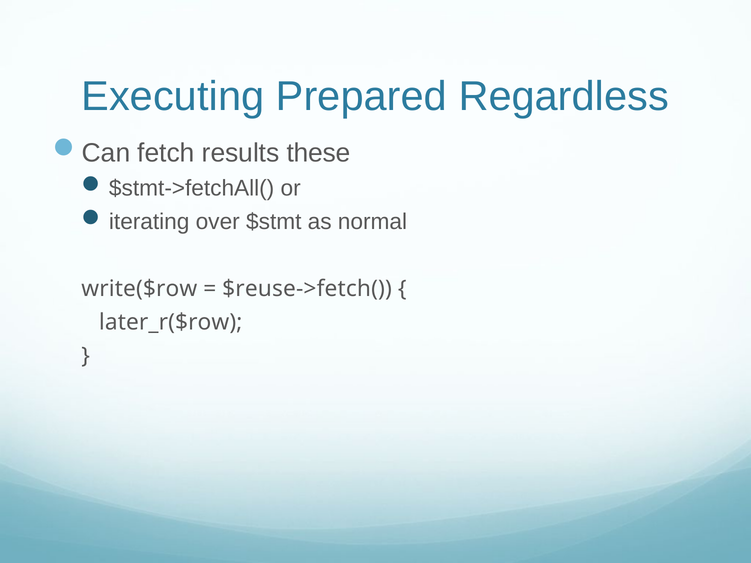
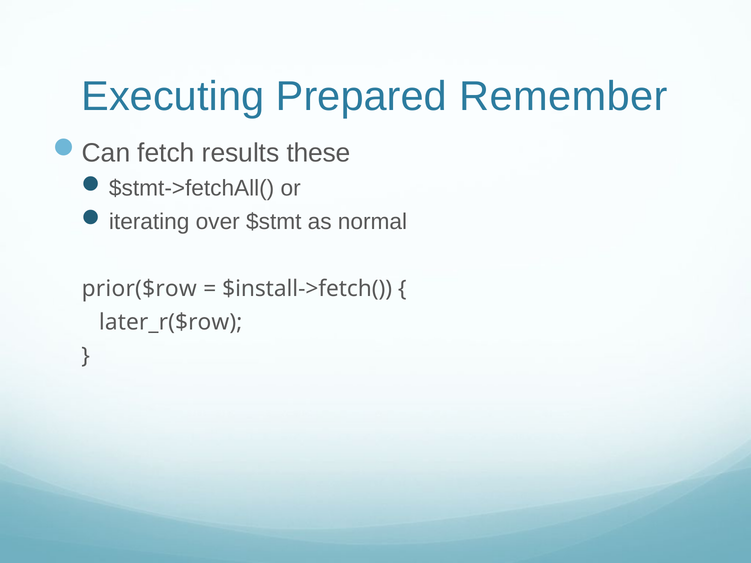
Regardless: Regardless -> Remember (563, 96)
write($row: write($row -> prior($row (139, 289)
$reuse->fetch(: $reuse->fetch( -> $install->fetch( (307, 289)
